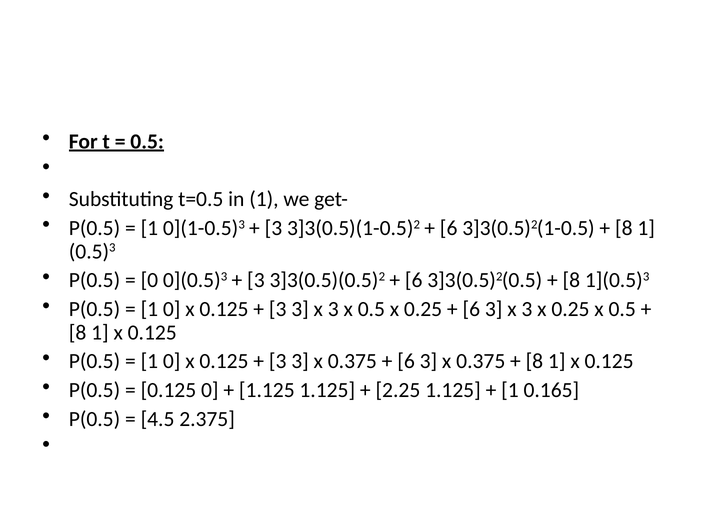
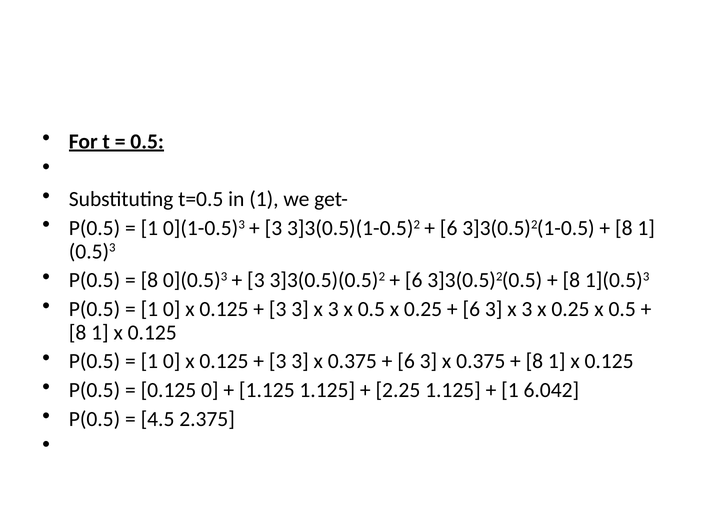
0: 0 -> 8 (149, 281)
0.165: 0.165 -> 6.042 (551, 391)
